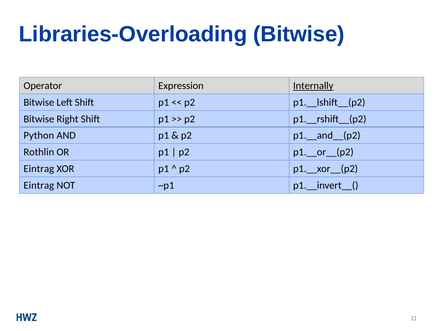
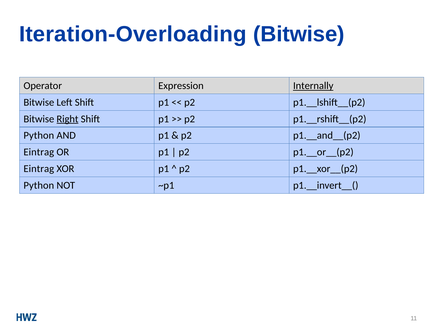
Libraries-Overloading: Libraries-Overloading -> Iteration-Overloading (133, 34)
Right underline: none -> present (68, 119)
Rothlin: Rothlin -> Eintrag (39, 152)
Eintrag: Eintrag -> Python (39, 186)
